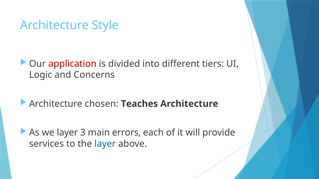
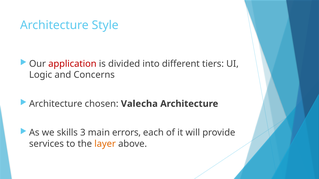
Teaches: Teaches -> Valecha (139, 104)
we layer: layer -> skills (67, 133)
layer colour: blue -> orange (105, 144)
